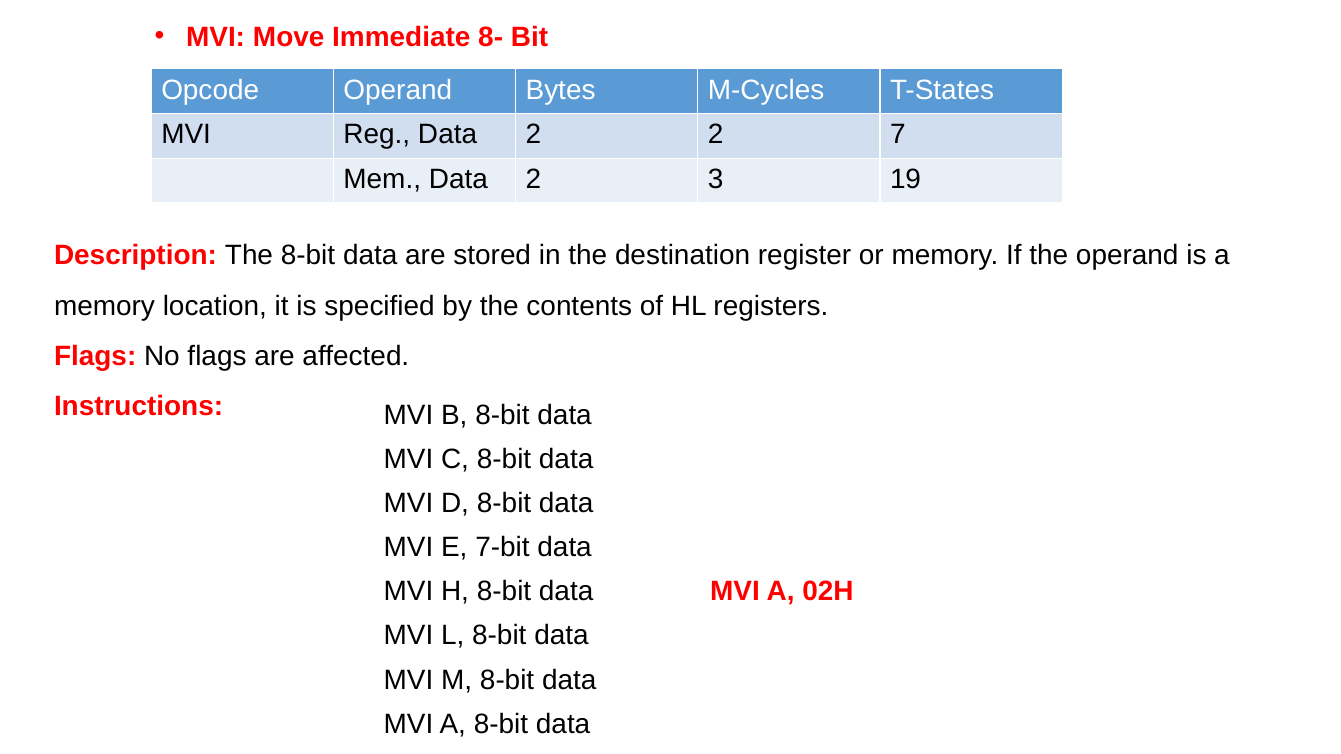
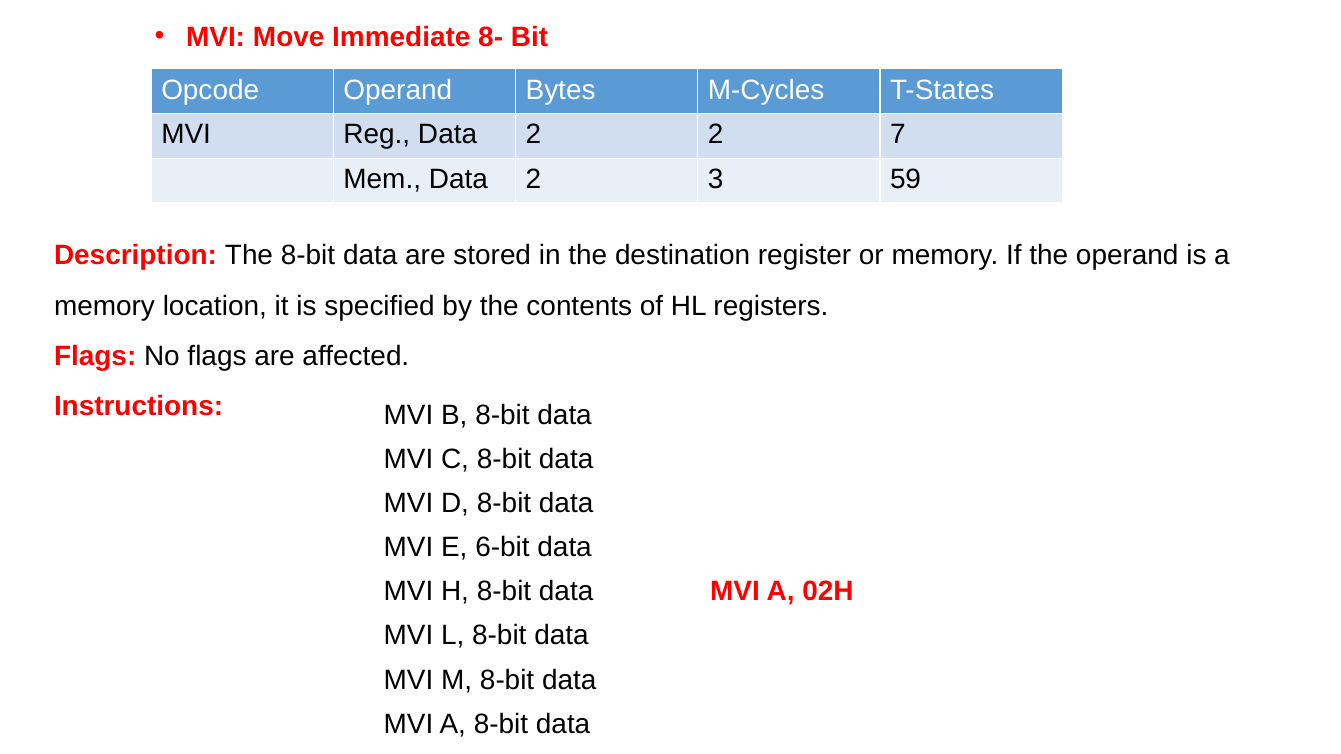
19: 19 -> 59 (906, 179)
7-bit: 7-bit -> 6-bit (502, 548)
